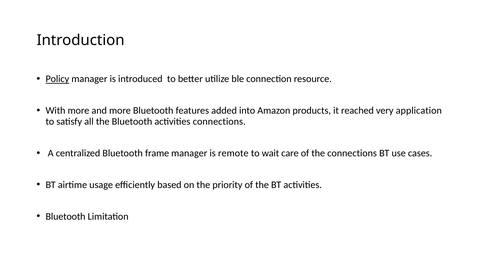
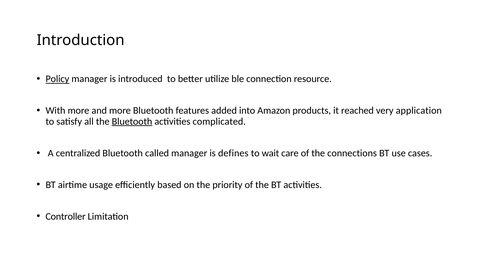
Bluetooth underline: none -> present (132, 121)
activities connections: connections -> complicated (219, 121)
frame: frame -> called (157, 153)
remote: remote -> defines (233, 153)
Bluetooth: Bluetooth -> Controller (66, 216)
